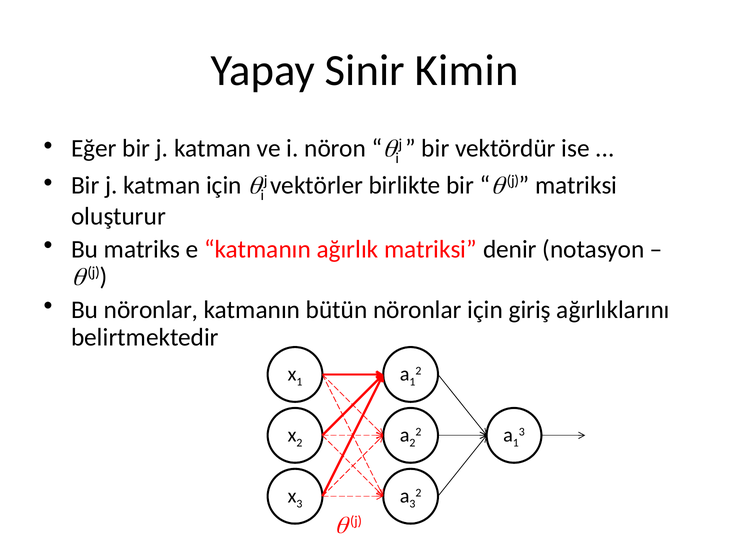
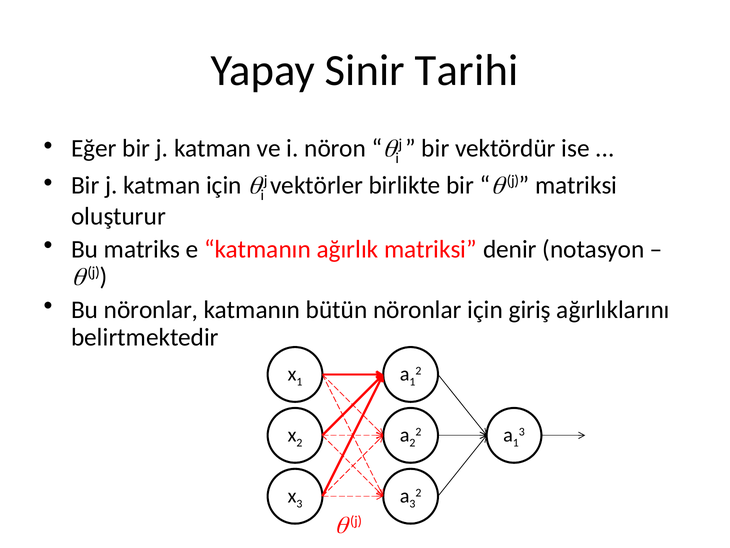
Kimin: Kimin -> Tarihi (467, 71)
